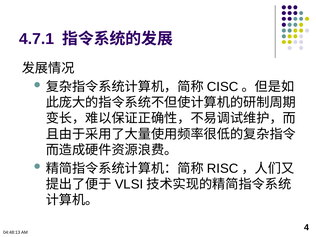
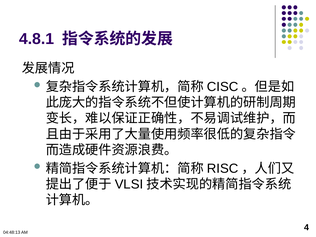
4.7.1: 4.7.1 -> 4.8.1 (37, 39)
